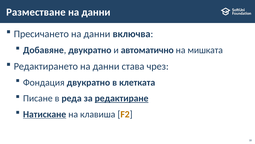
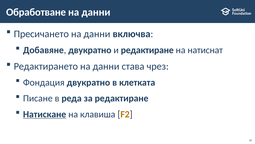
Разместване: Разместване -> Обработване (36, 12)
и автоматично: автоматично -> редактиране (147, 50)
мишката: мишката -> натиснат (205, 50)
редактиране underline: present -> none (122, 98)
